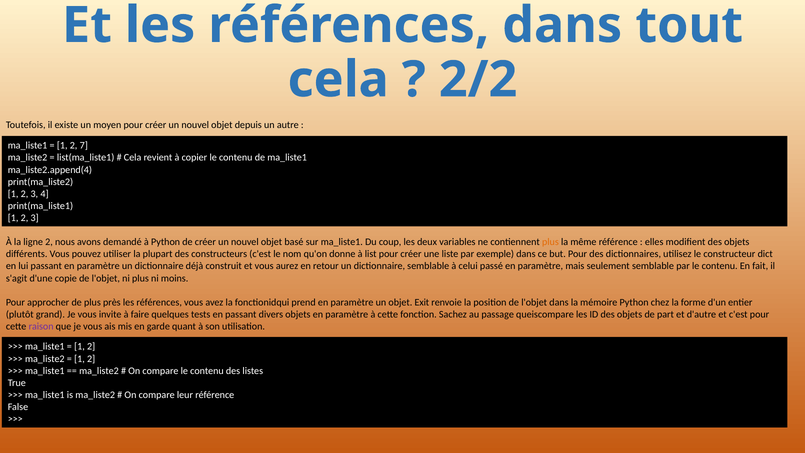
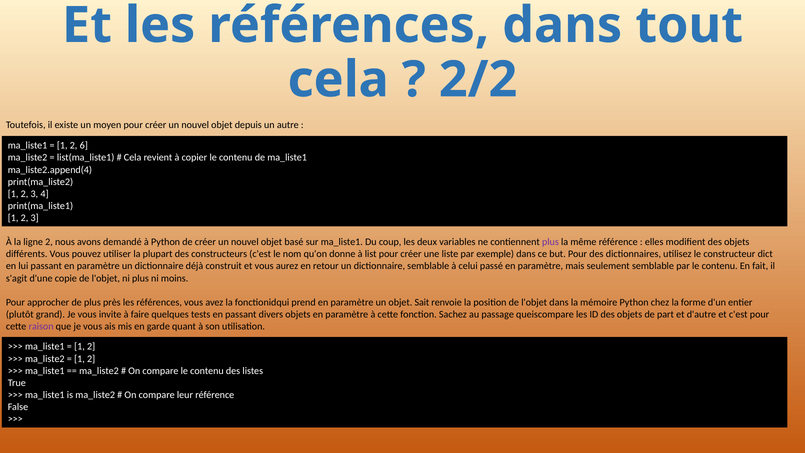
7: 7 -> 6 (84, 146)
plus colour: orange -> purple (550, 242)
Exit: Exit -> Sait (422, 302)
